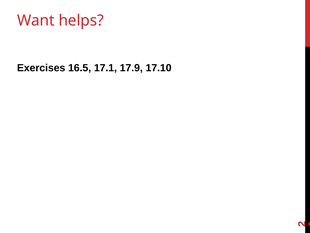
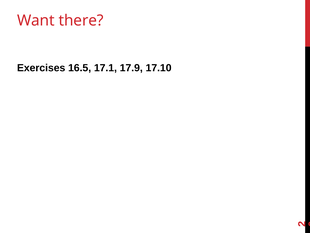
helps: helps -> there (81, 20)
